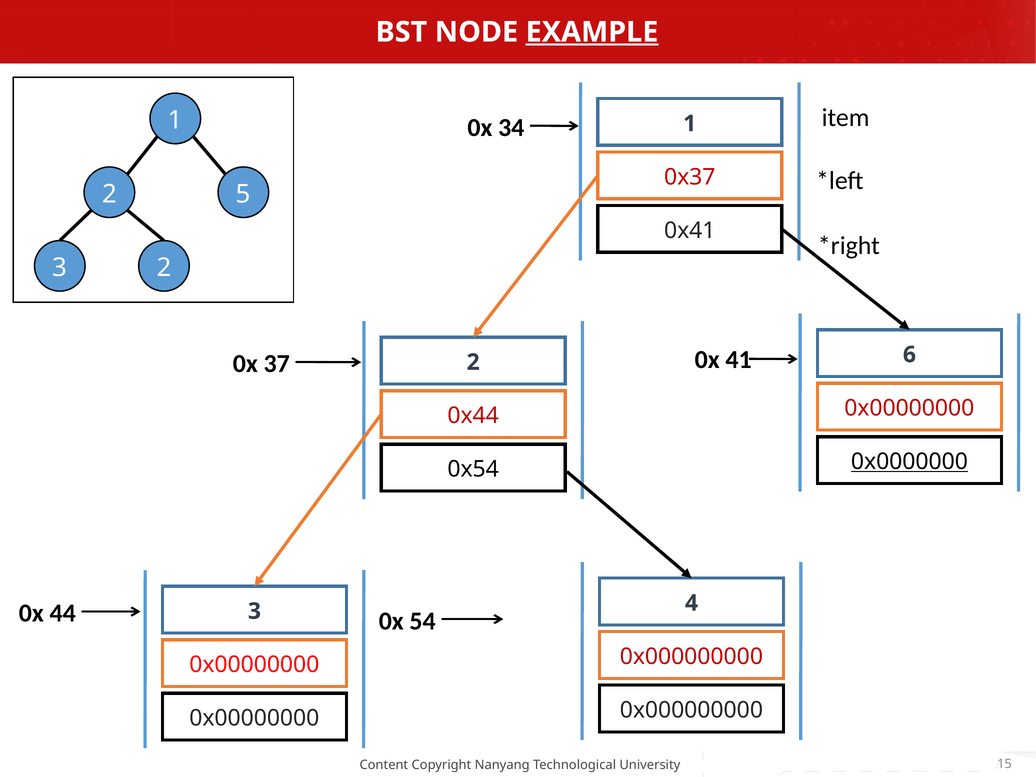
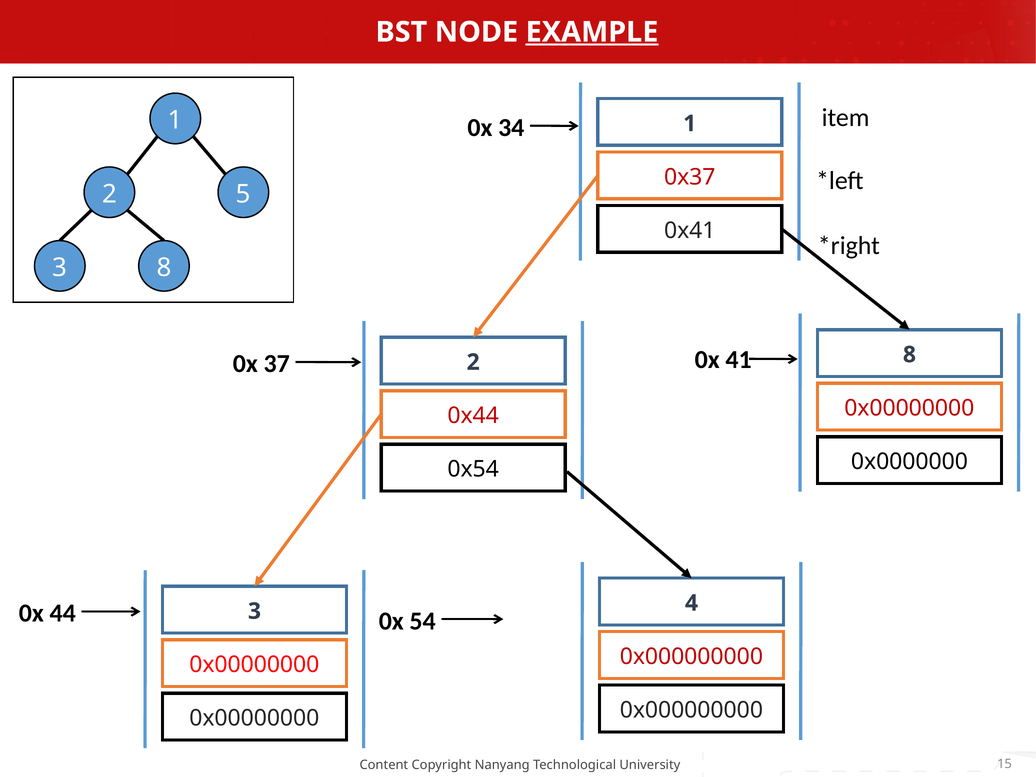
3 2: 2 -> 8 (164, 268)
37 6: 6 -> 8 (909, 355)
0x0000000 underline: present -> none (909, 462)
